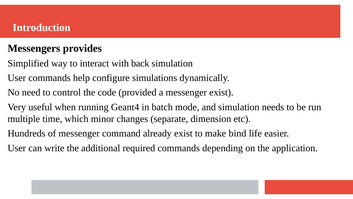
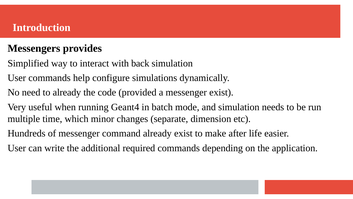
to control: control -> already (67, 92)
bind: bind -> after (238, 133)
